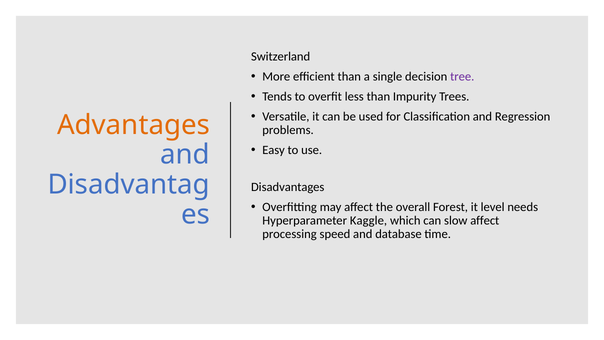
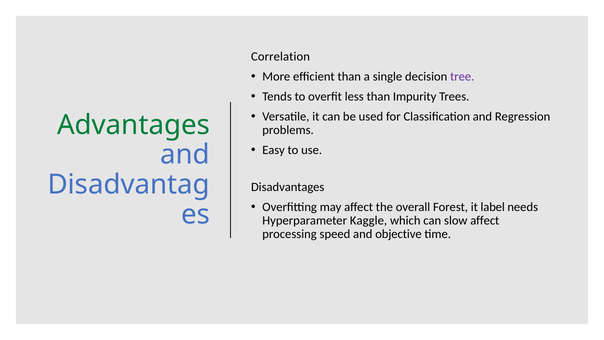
Switzerland: Switzerland -> Correlation (280, 57)
Advantages colour: orange -> green (134, 125)
level: level -> label (493, 207)
database: database -> objective (398, 234)
